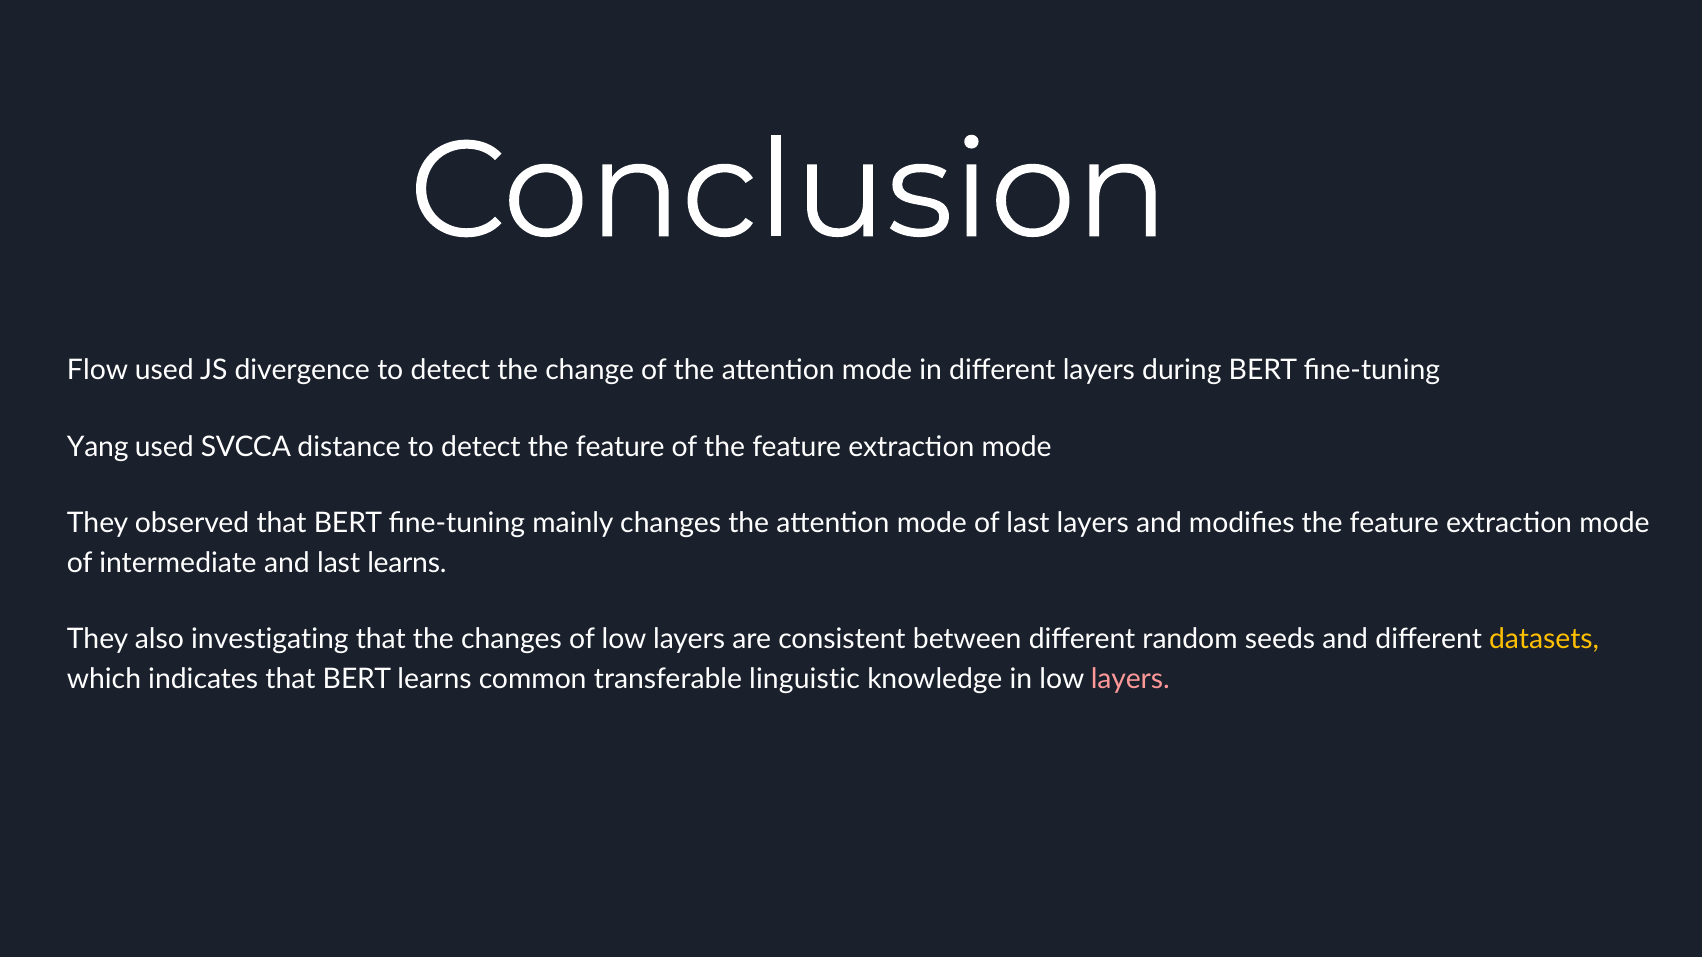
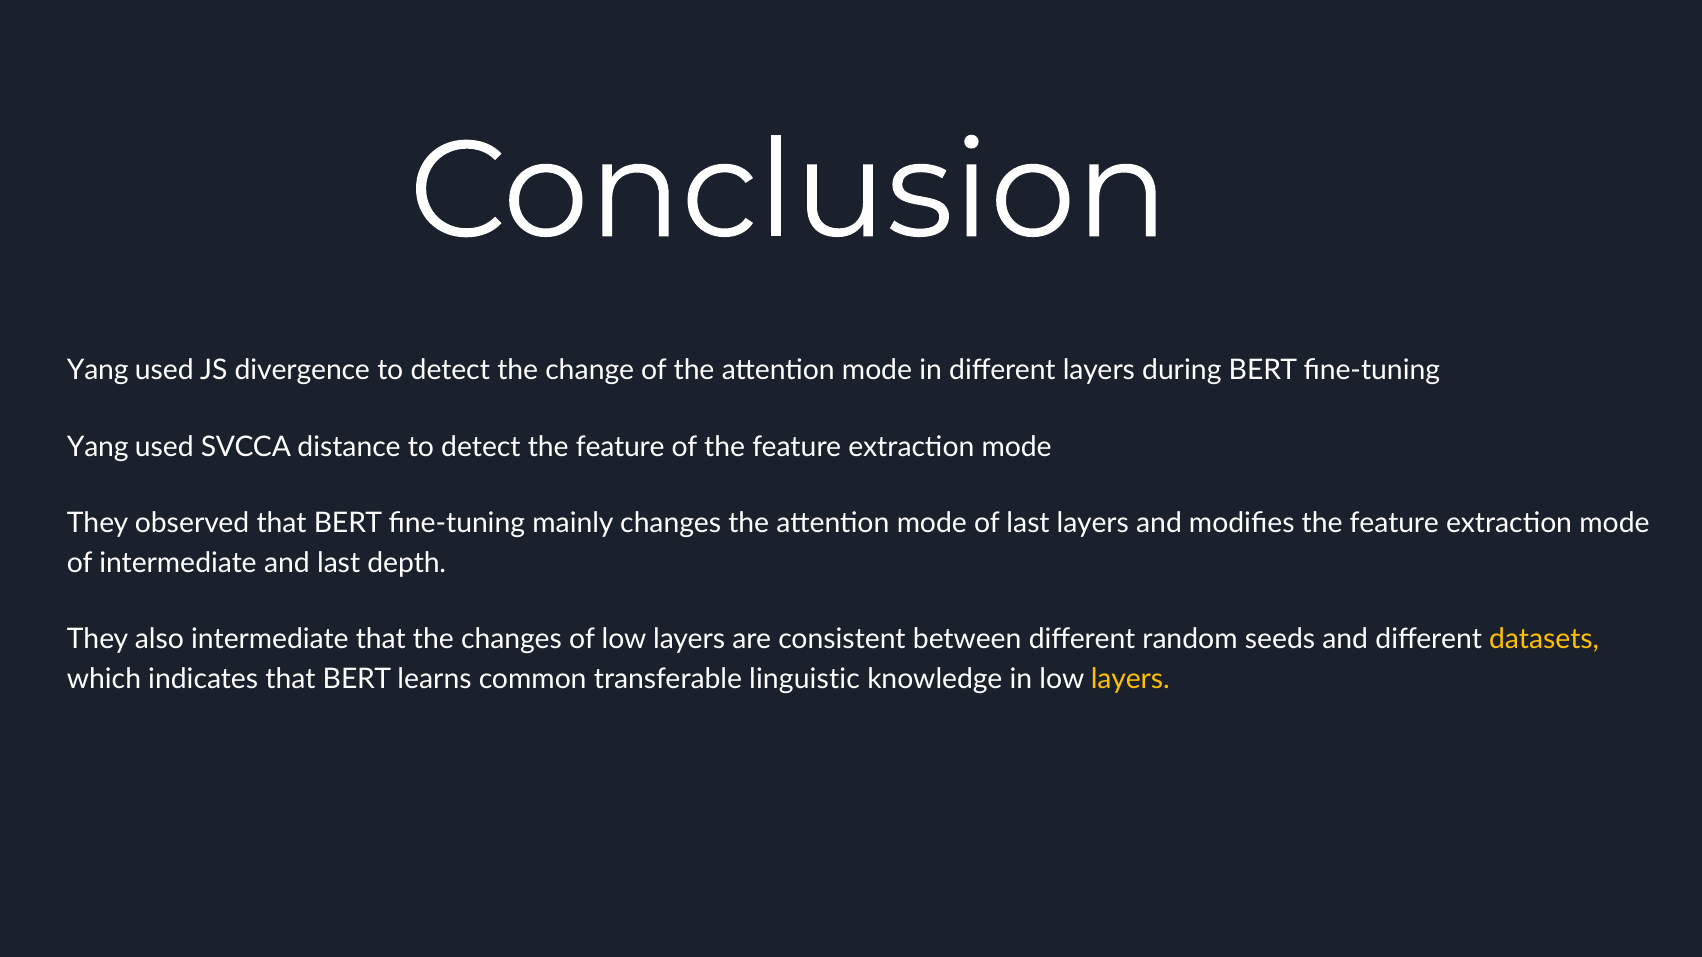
Flow: Flow -> Yang (98, 370)
last learns: learns -> depth (407, 563)
also investigating: investigating -> intermediate (270, 640)
layers colour: pink -> yellow (1130, 679)
